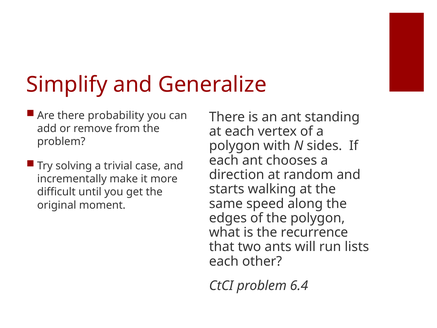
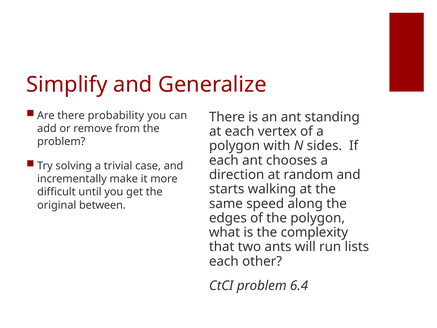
moment: moment -> between (102, 205)
recurrence: recurrence -> complexity (314, 232)
